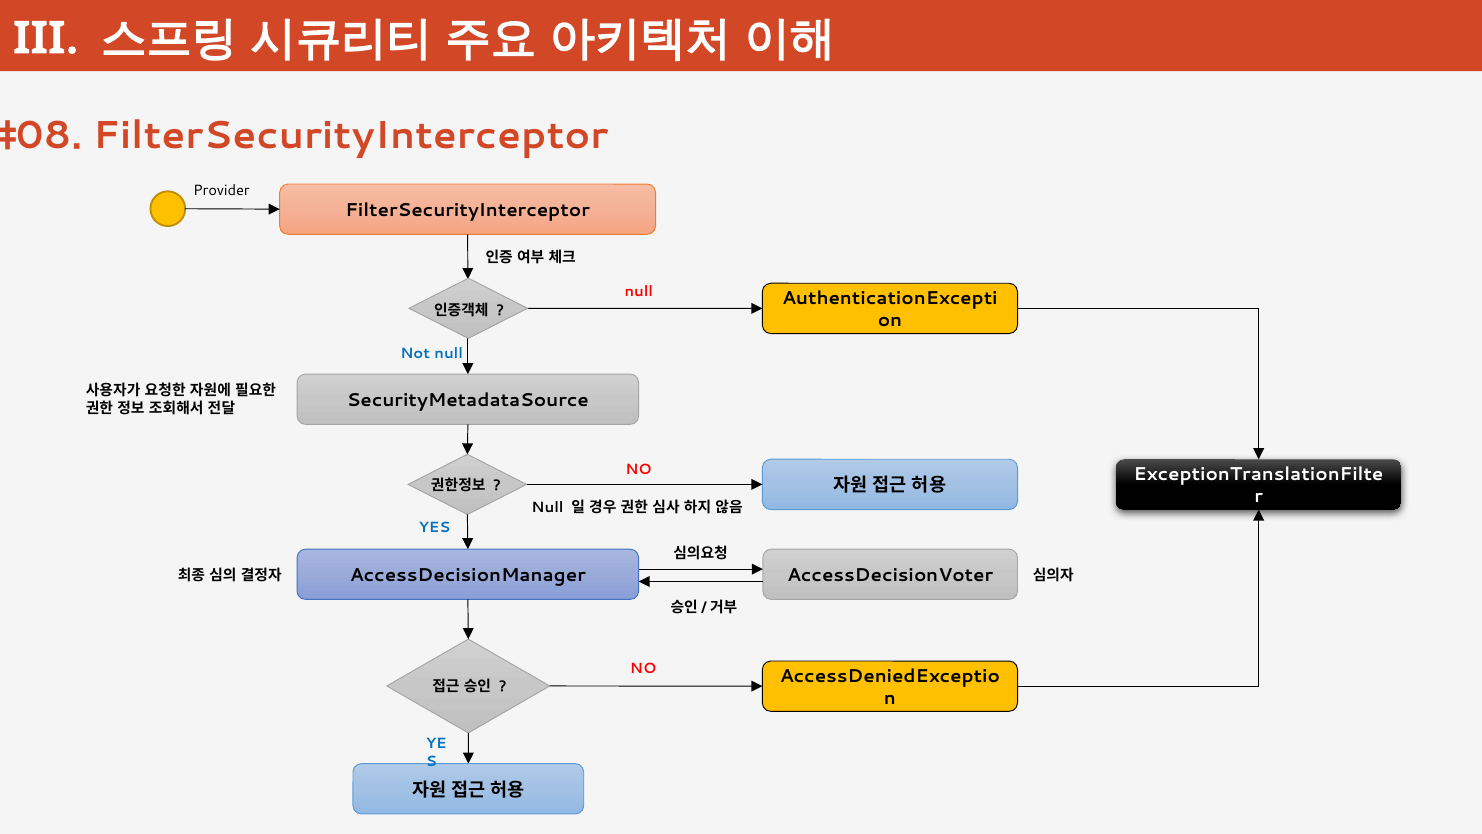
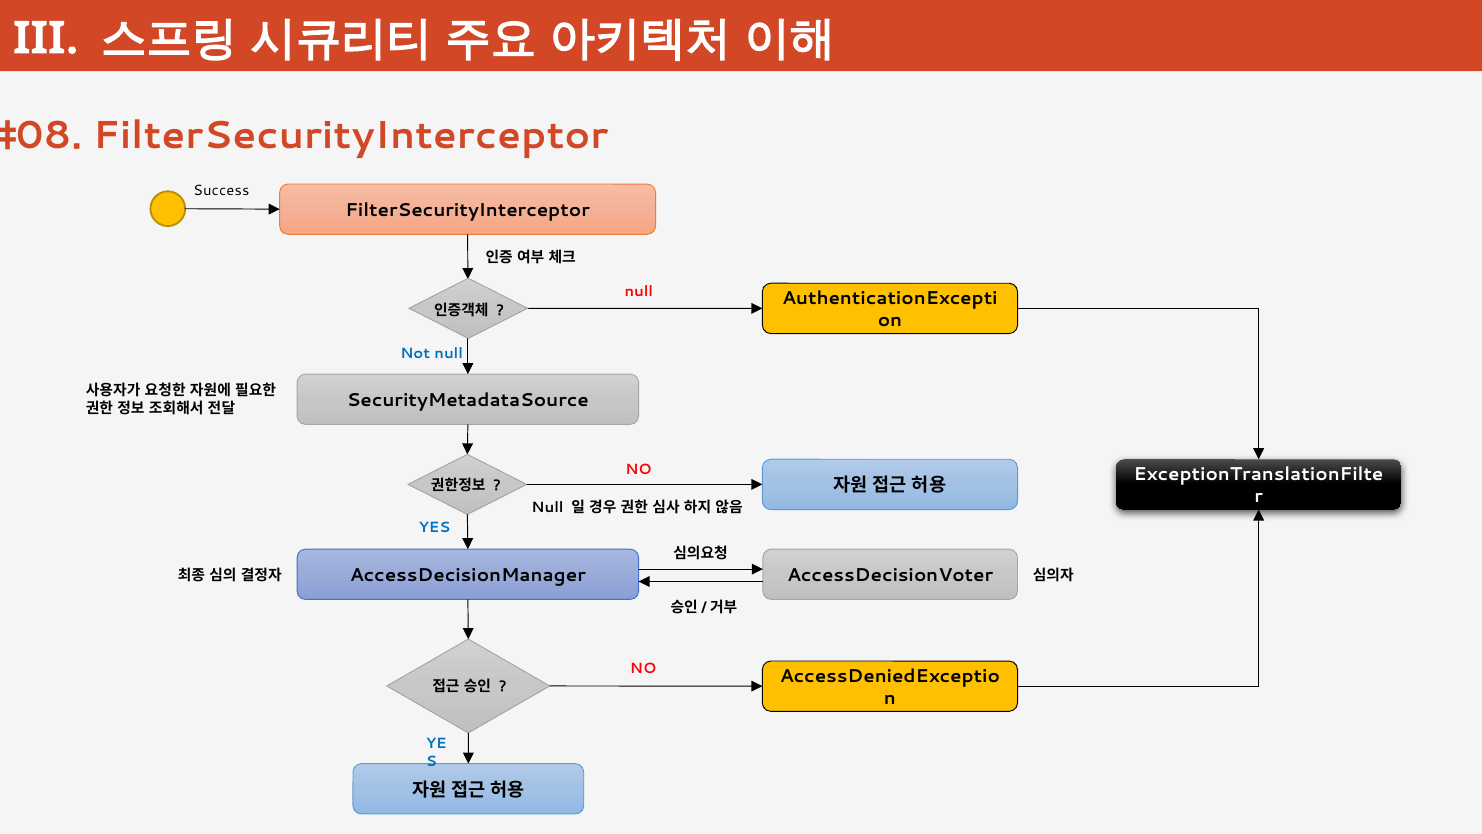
Provider: Provider -> Success (221, 191)
